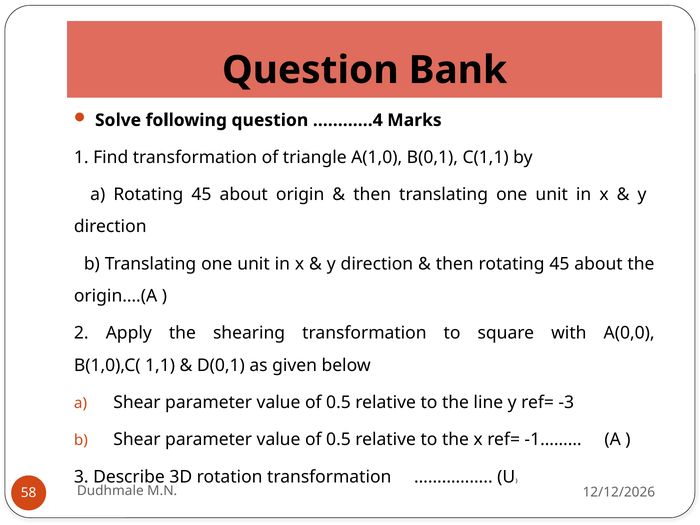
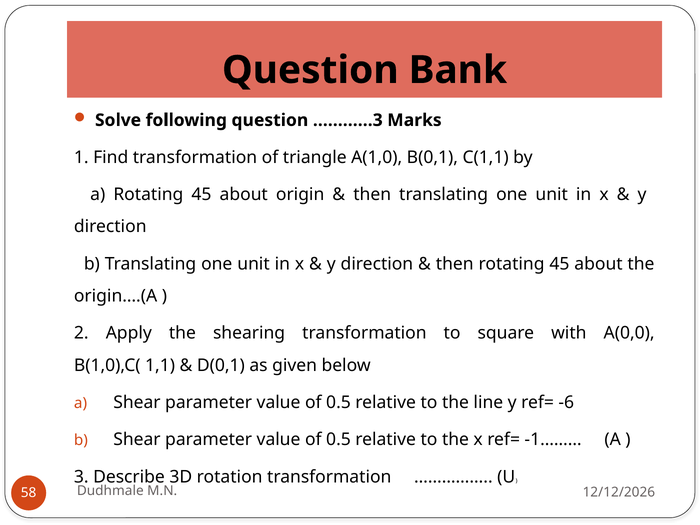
…………4: …………4 -> …………3 (348, 120)
-3: -3 -> -6 (566, 402)
